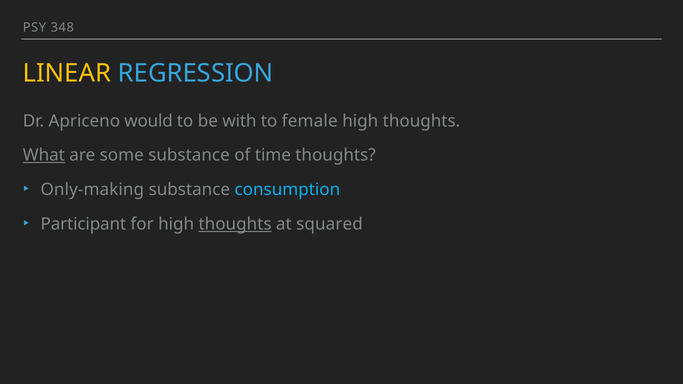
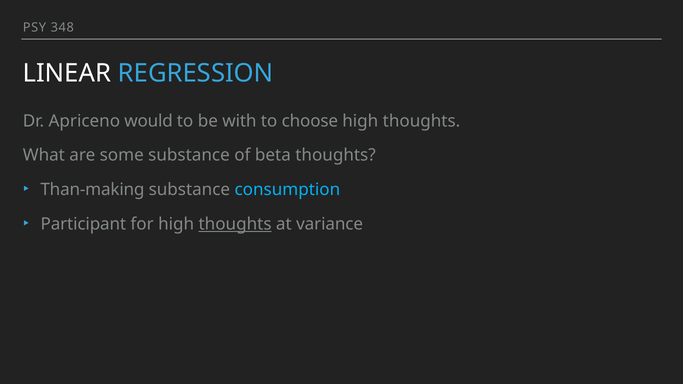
LINEAR colour: yellow -> white (67, 73)
female: female -> choose (310, 121)
What underline: present -> none (44, 155)
time: time -> beta (273, 155)
Only-making: Only-making -> Than-making (92, 190)
squared: squared -> variance (330, 224)
